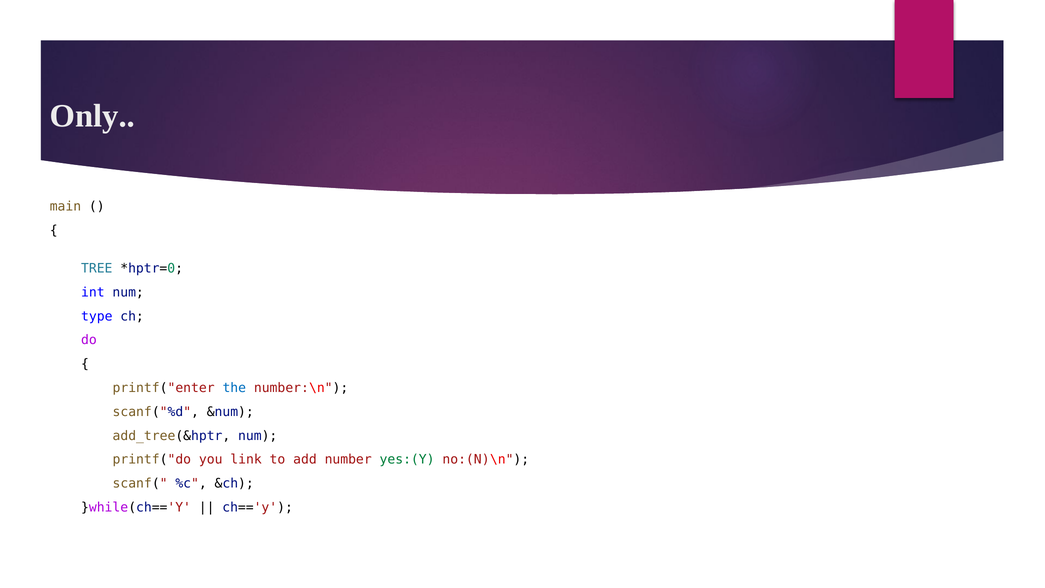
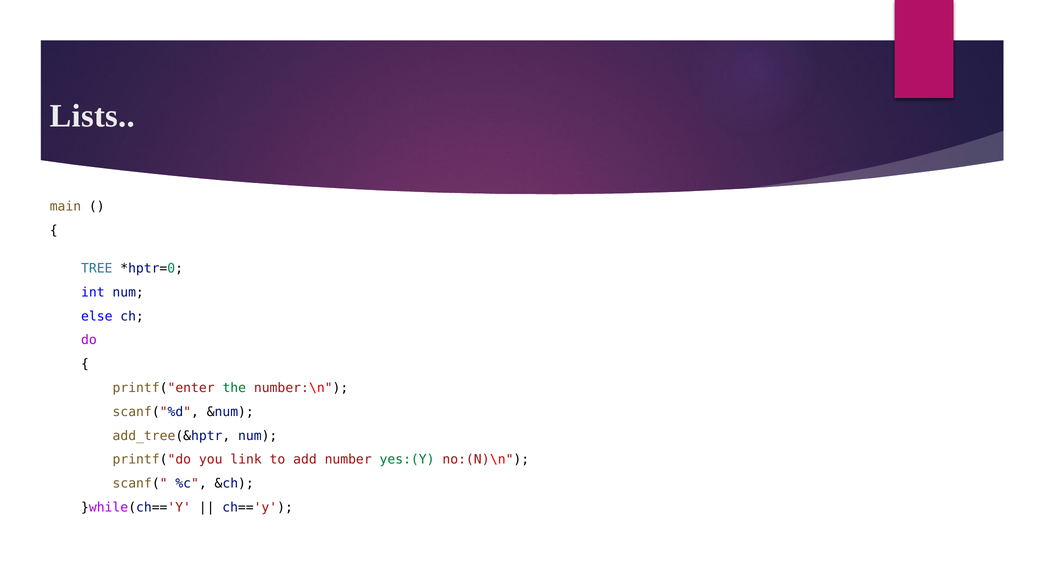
Only: Only -> Lists (92, 116)
type: type -> else (97, 316)
the colour: blue -> green (234, 388)
